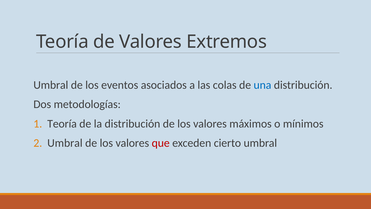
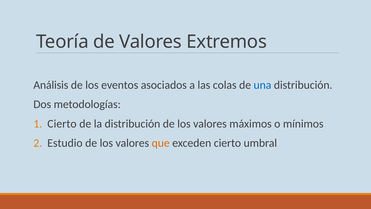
Umbral: Umbral -> Análisis (51, 85)
Teoría: Teoría -> Cierto (62, 124)
Umbral: Umbral -> Estudio (65, 143)
que colour: red -> orange (161, 143)
